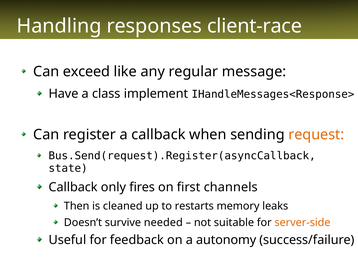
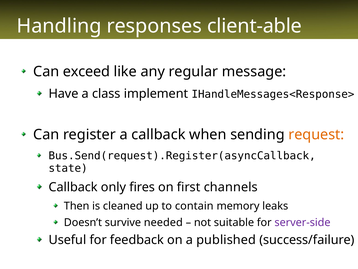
client-race: client-race -> client-able (254, 26)
restarts: restarts -> contain (194, 206)
server-side colour: orange -> purple (302, 222)
autonomy: autonomy -> published (226, 240)
